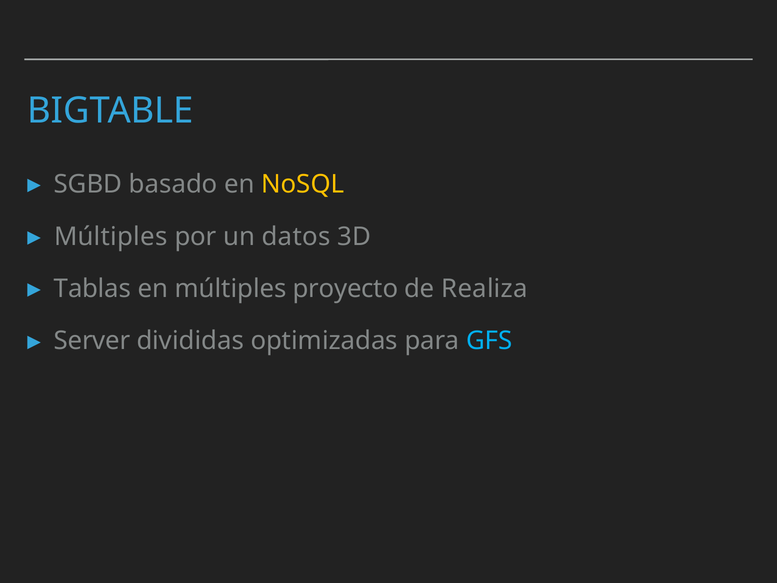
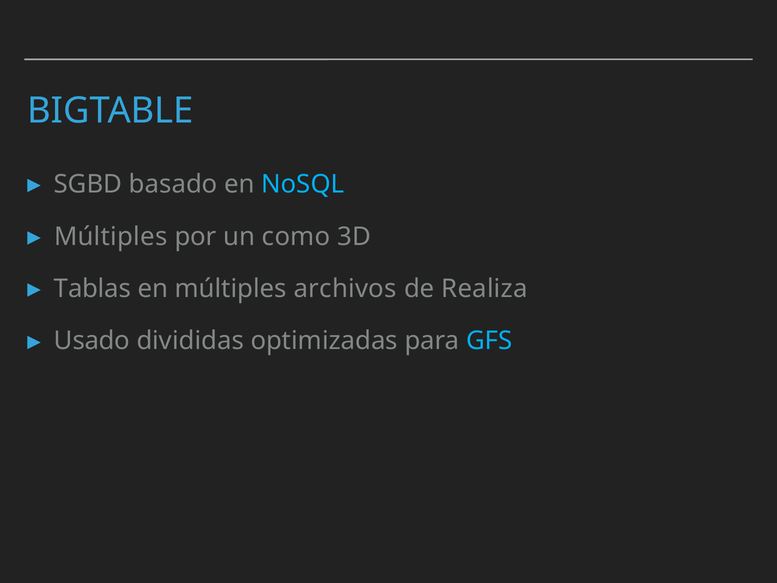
NoSQL colour: yellow -> light blue (303, 184)
datos: datos -> como (296, 236)
proyecto: proyecto -> archivos (345, 289)
Server: Server -> Usado (92, 341)
